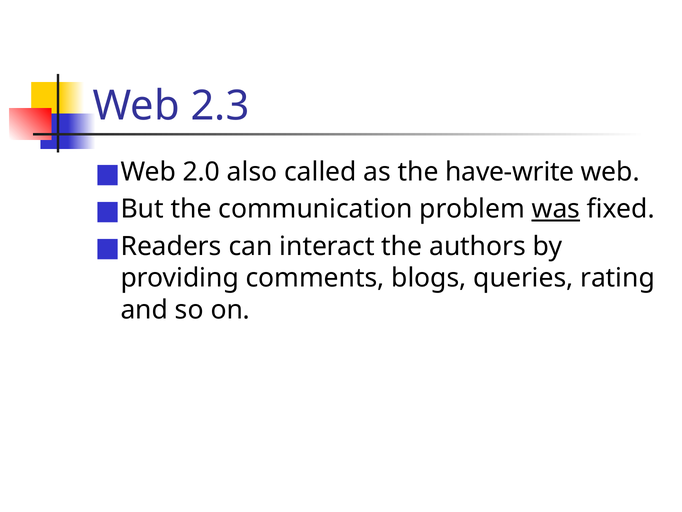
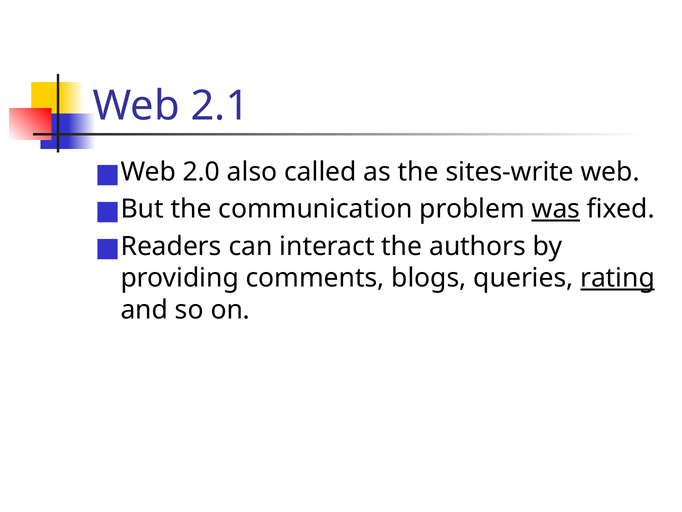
2.3: 2.3 -> 2.1 (220, 106)
have-write: have-write -> sites-write (510, 172)
rating underline: none -> present (618, 278)
